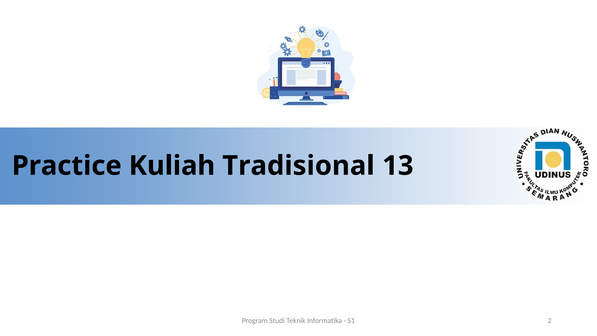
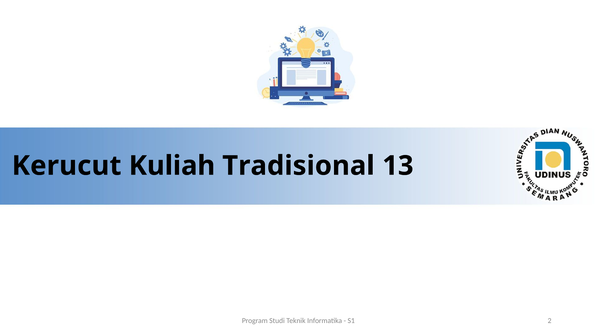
Practice: Practice -> Kerucut (67, 166)
